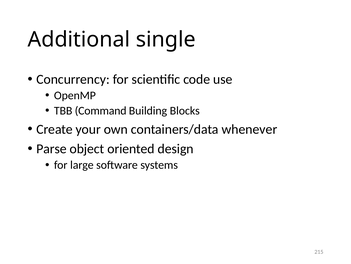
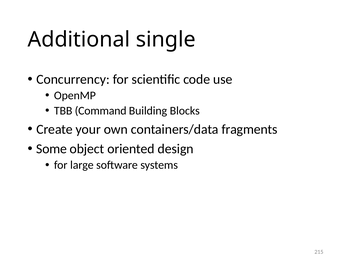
whenever: whenever -> fragments (249, 129)
Parse: Parse -> Some (52, 148)
